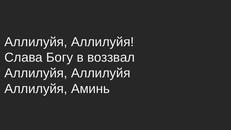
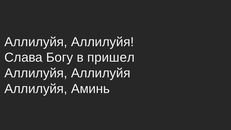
воззвал: воззвал -> пришел (111, 58)
